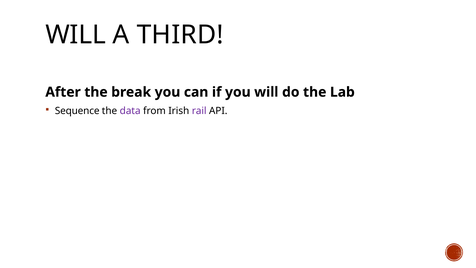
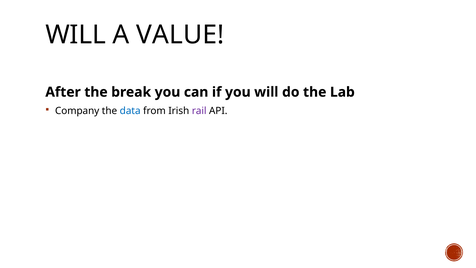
THIRD: THIRD -> VALUE (180, 35)
Sequence: Sequence -> Company (77, 111)
data colour: purple -> blue (130, 111)
